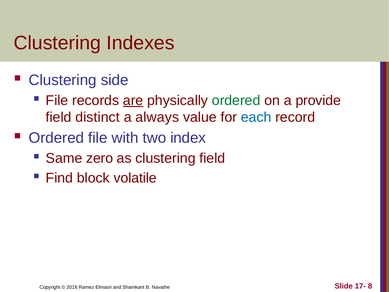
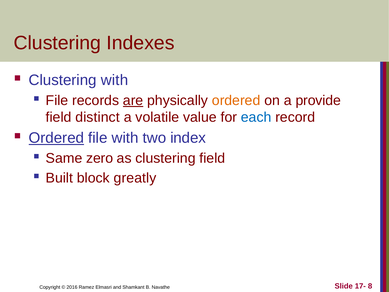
Clustering side: side -> with (115, 80)
ordered colour: green -> orange (236, 100)
always: always -> volatile (157, 117)
Ordered underline: none -> present (56, 138)
Find: Find -> Built (59, 178)
volatile: volatile -> greatly (135, 178)
